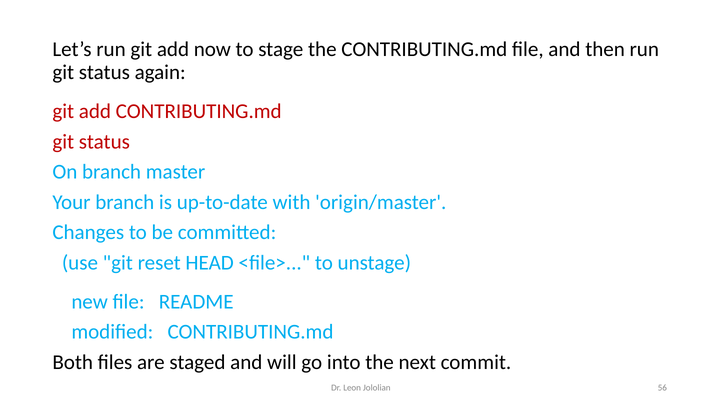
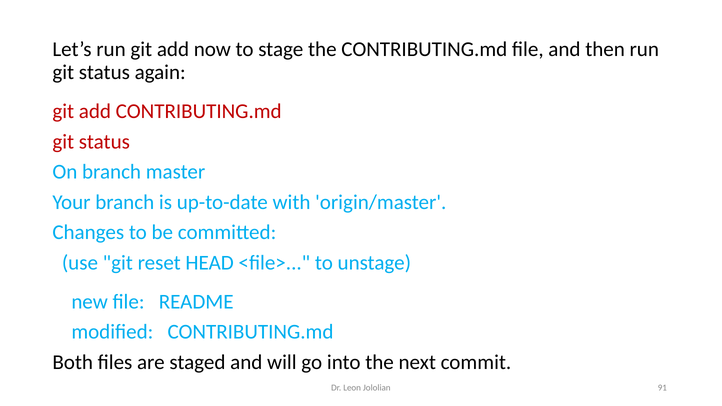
56: 56 -> 91 (662, 388)
